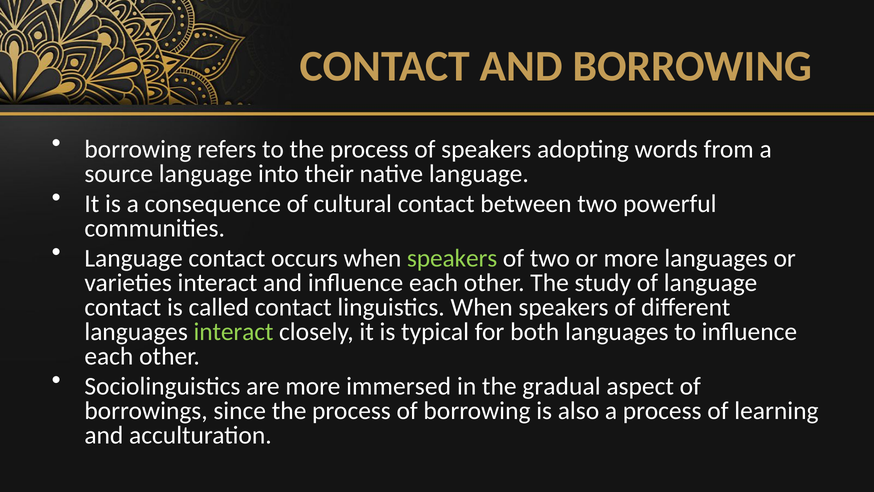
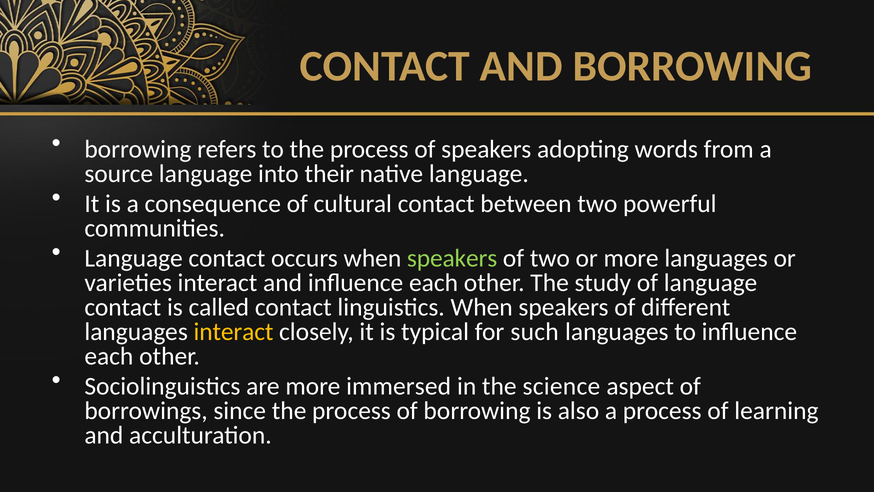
interact colour: light green -> yellow (234, 332)
both: both -> such (535, 332)
gradual: gradual -> science (561, 386)
